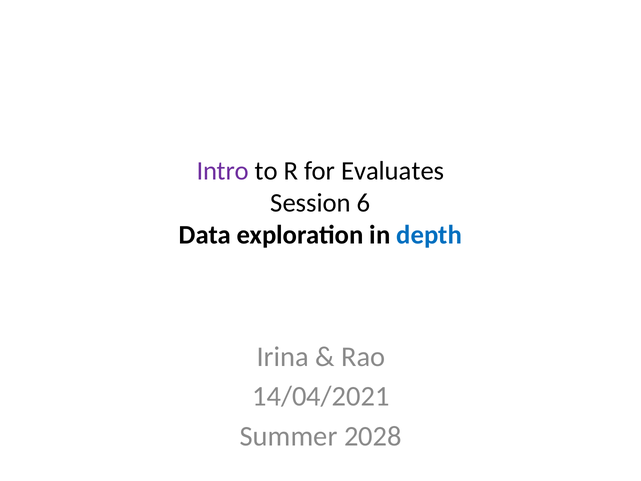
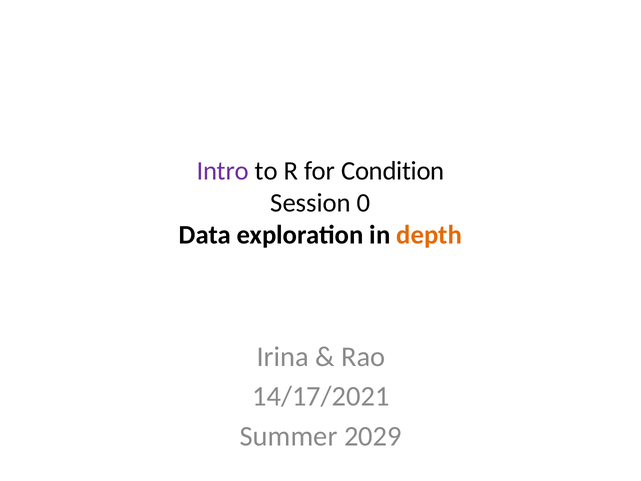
Evaluates: Evaluates -> Condition (393, 171)
6: 6 -> 0 (364, 203)
depth colour: blue -> orange (429, 235)
14/04/2021: 14/04/2021 -> 14/17/2021 (321, 396)
2028: 2028 -> 2029 (373, 436)
